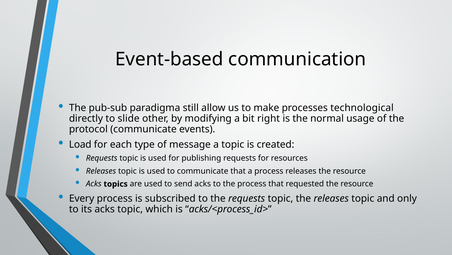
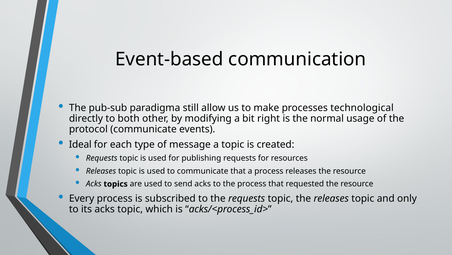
slide: slide -> both (129, 118)
Load: Load -> Ideal (80, 144)
